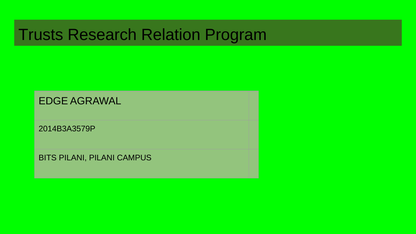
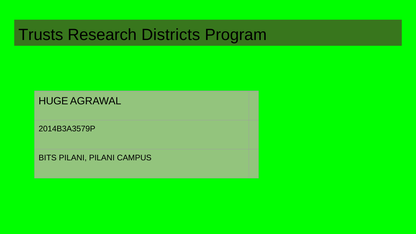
Relation: Relation -> Districts (171, 35)
EDGE: EDGE -> HUGE (53, 101)
